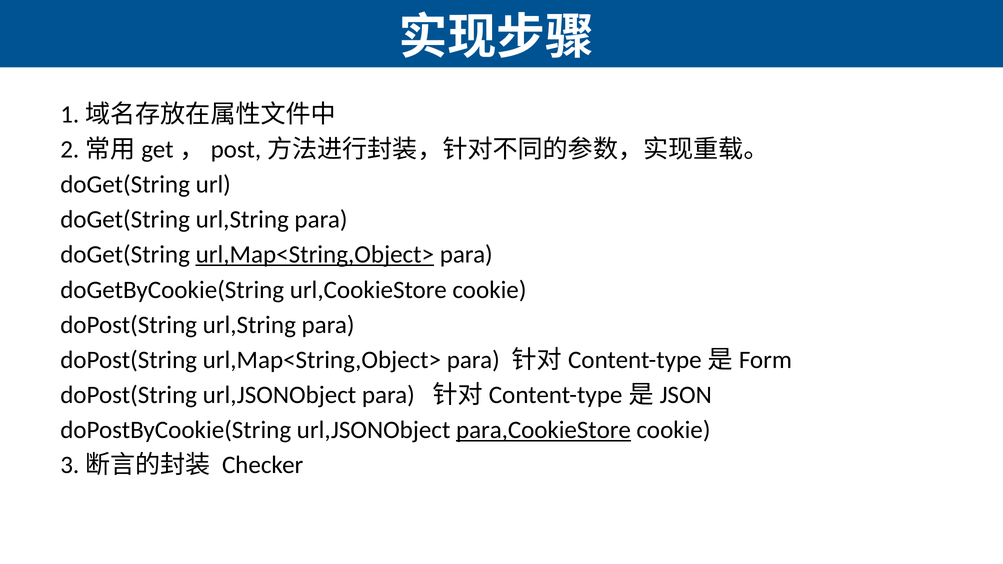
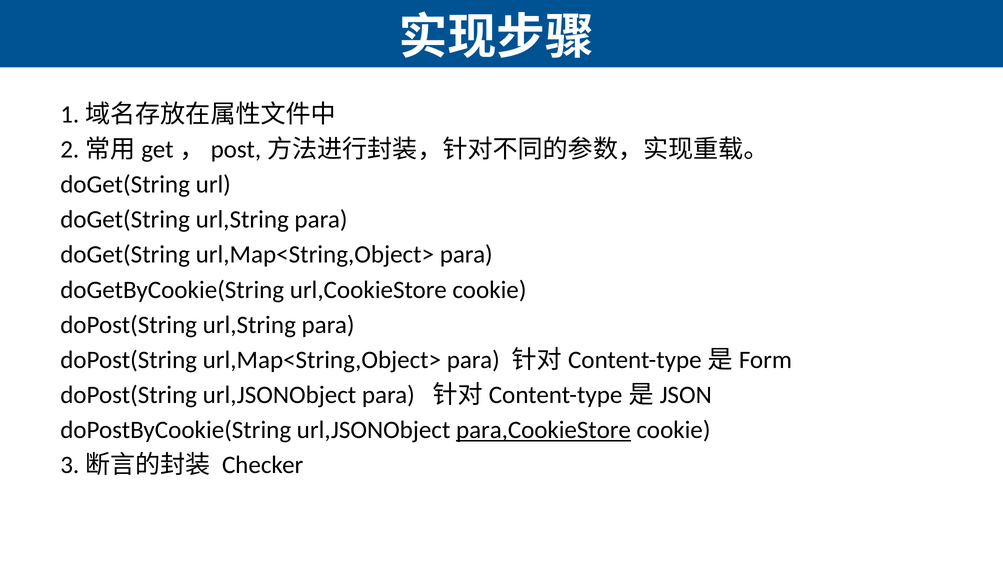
url,Map<String,Object> underline: present -> none (315, 255)
